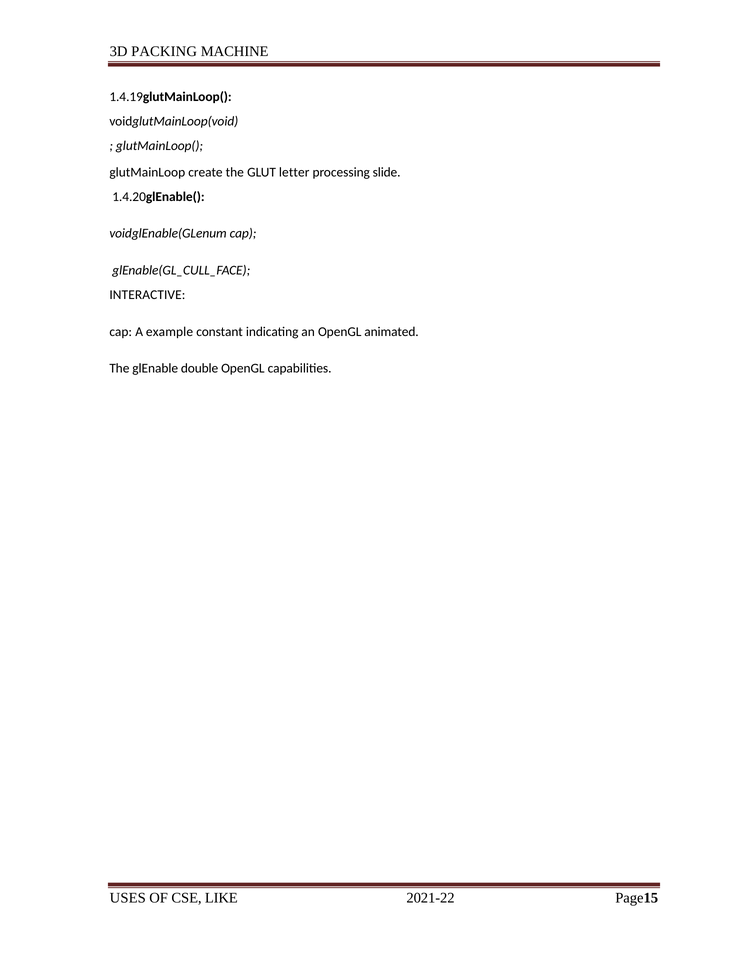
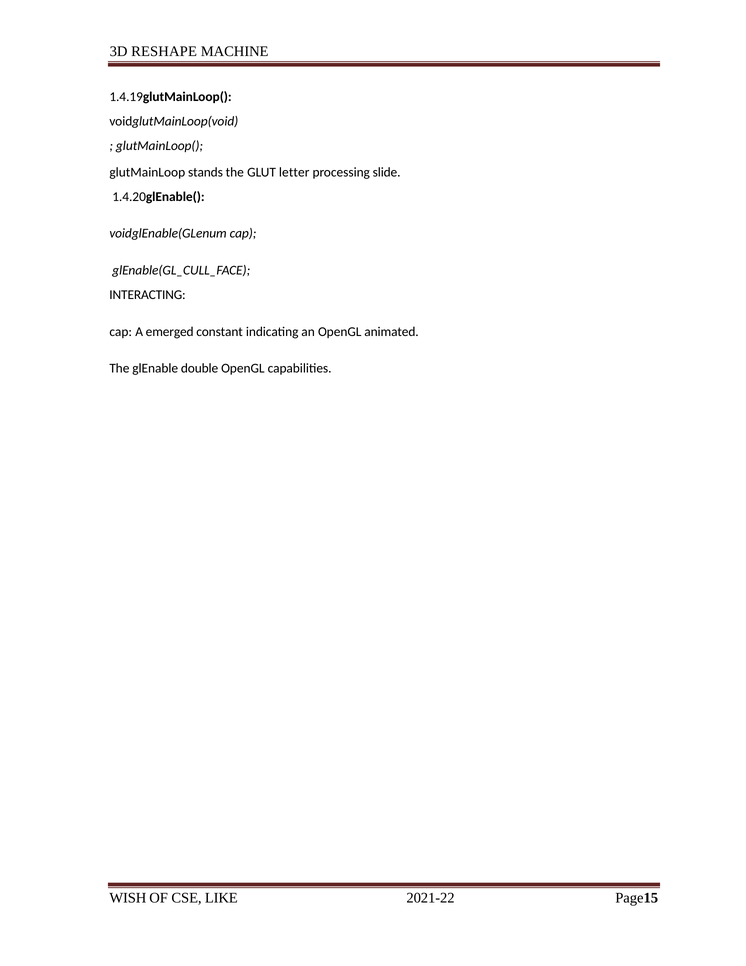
PACKING: PACKING -> RESHAPE (164, 52)
create: create -> stands (205, 172)
INTERACTIVE: INTERACTIVE -> INTERACTING (148, 295)
example: example -> emerged (170, 331)
USES: USES -> WISH (128, 897)
